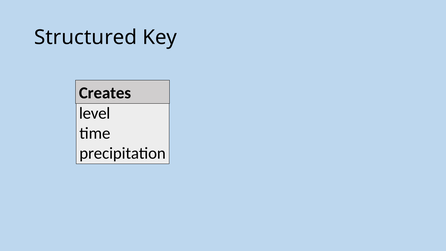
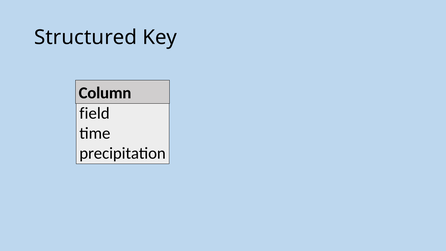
Creates: Creates -> Column (105, 93)
level: level -> field (95, 113)
